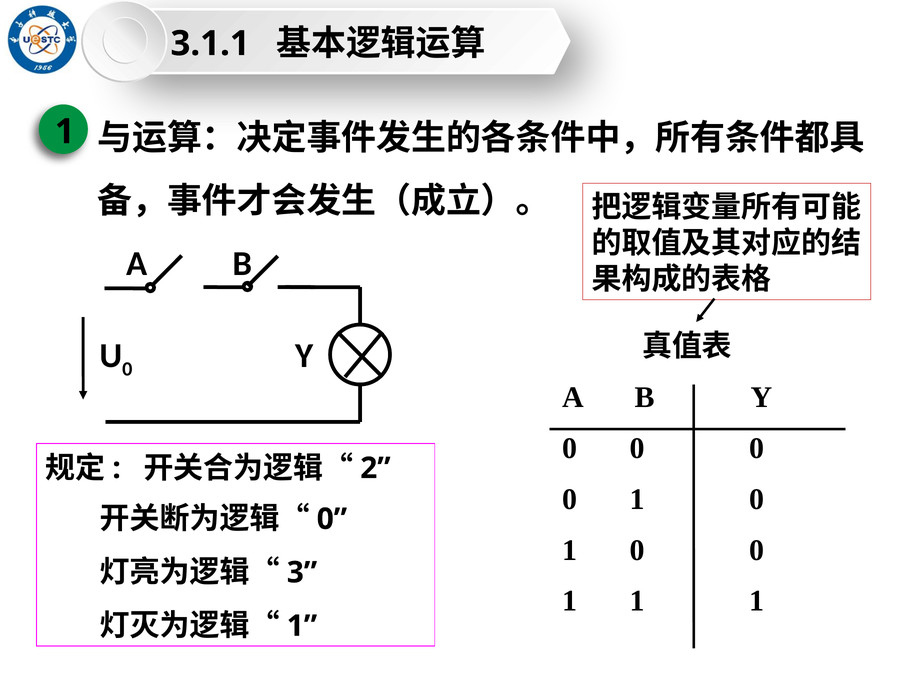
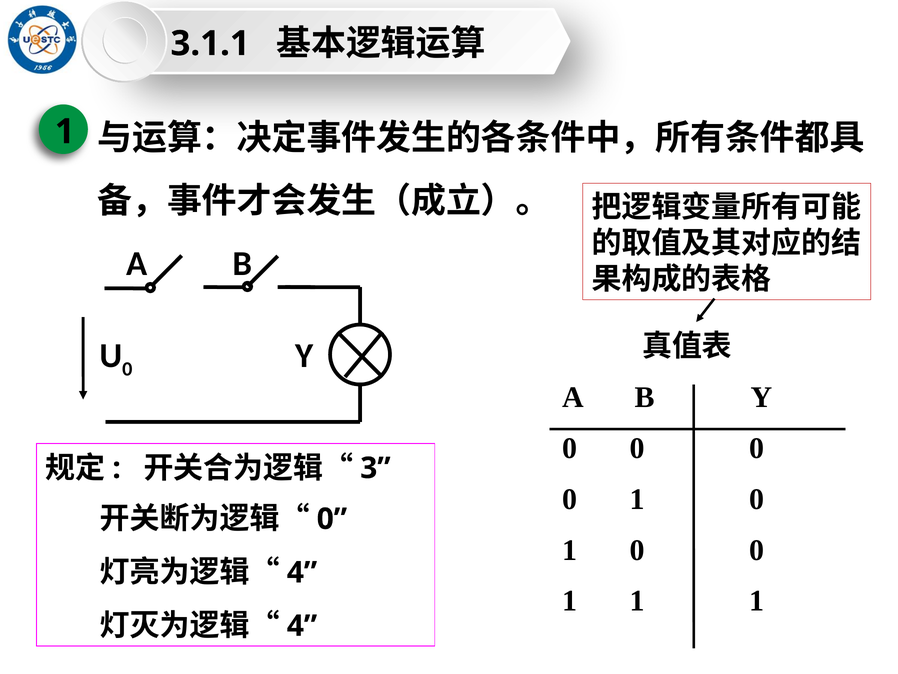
2: 2 -> 3 (375, 468)
3: 3 -> 4 (302, 572)
1: 1 -> 4 (302, 625)
